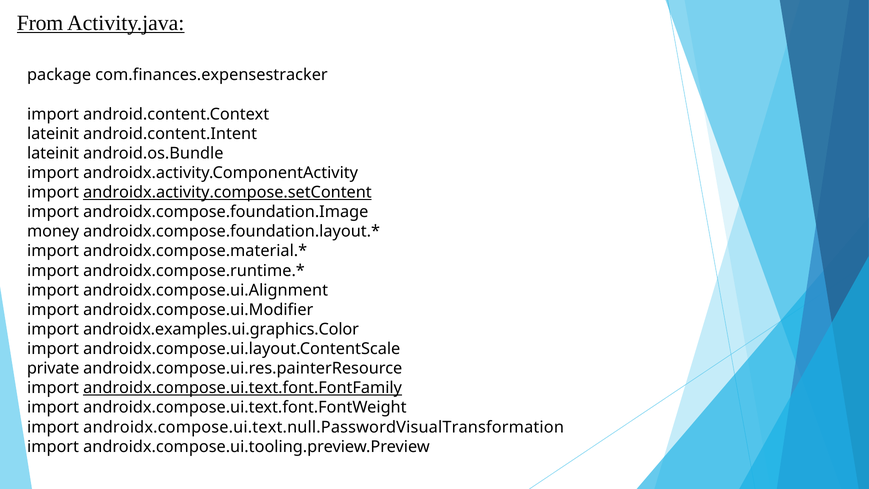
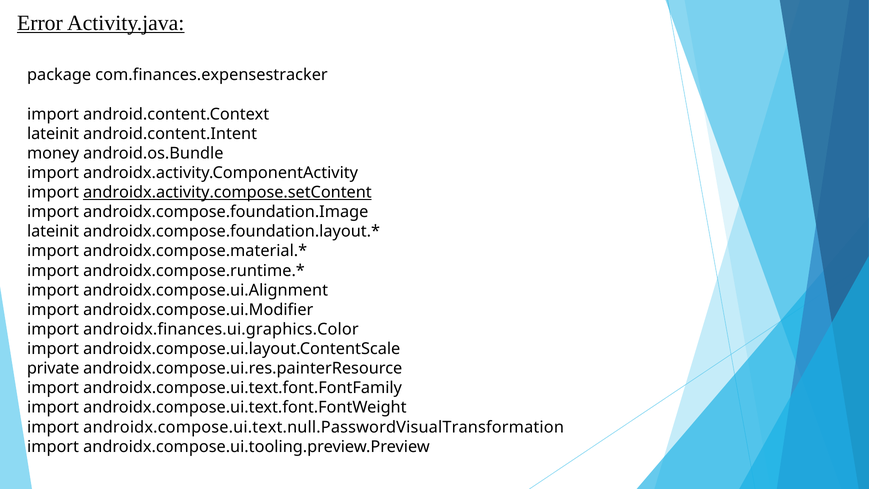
From: From -> Error (40, 23)
lateinit: lateinit -> money (53, 153)
money: money -> lateinit (53, 231)
androidx.examples.ui.graphics.Color: androidx.examples.ui.graphics.Color -> androidx.finances.ui.graphics.Color (221, 329)
androidx.compose.ui.text.font.FontFamily underline: present -> none (243, 388)
